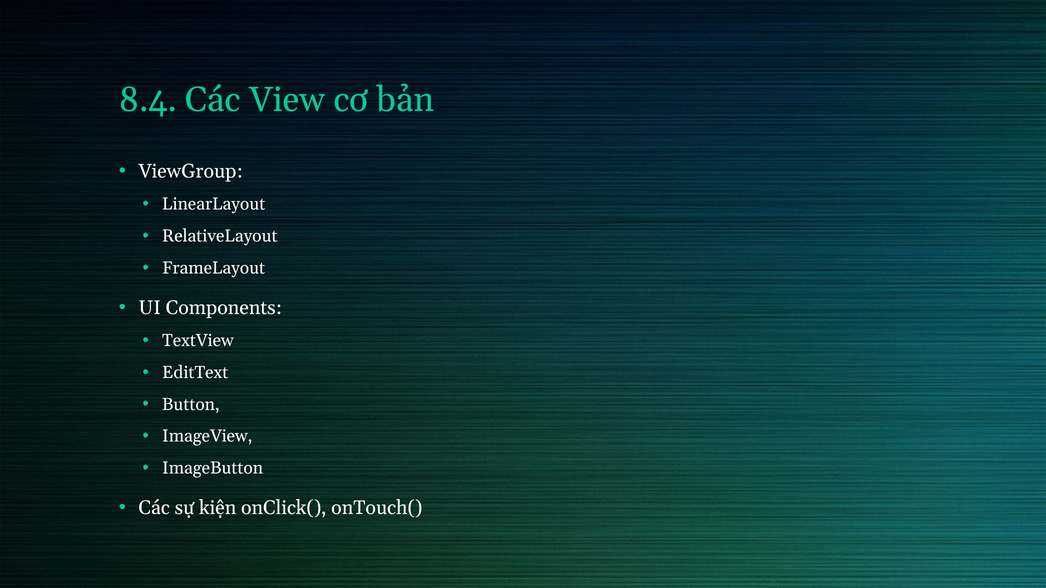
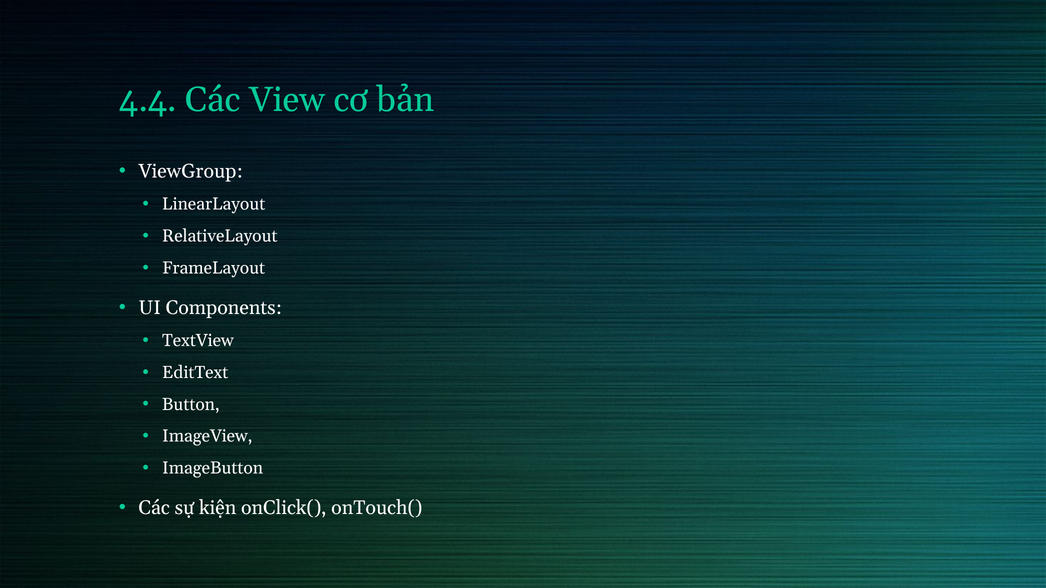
8.4: 8.4 -> 4.4 (148, 100)
